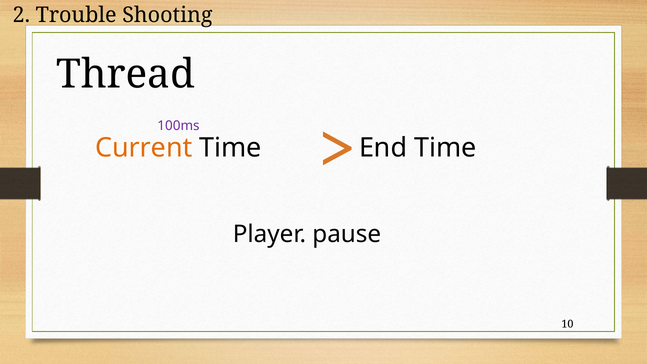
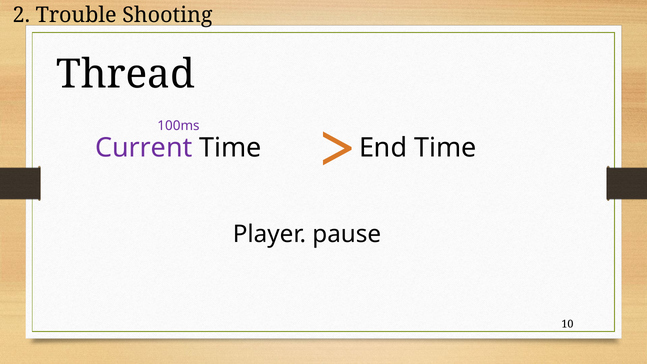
Current colour: orange -> purple (144, 148)
